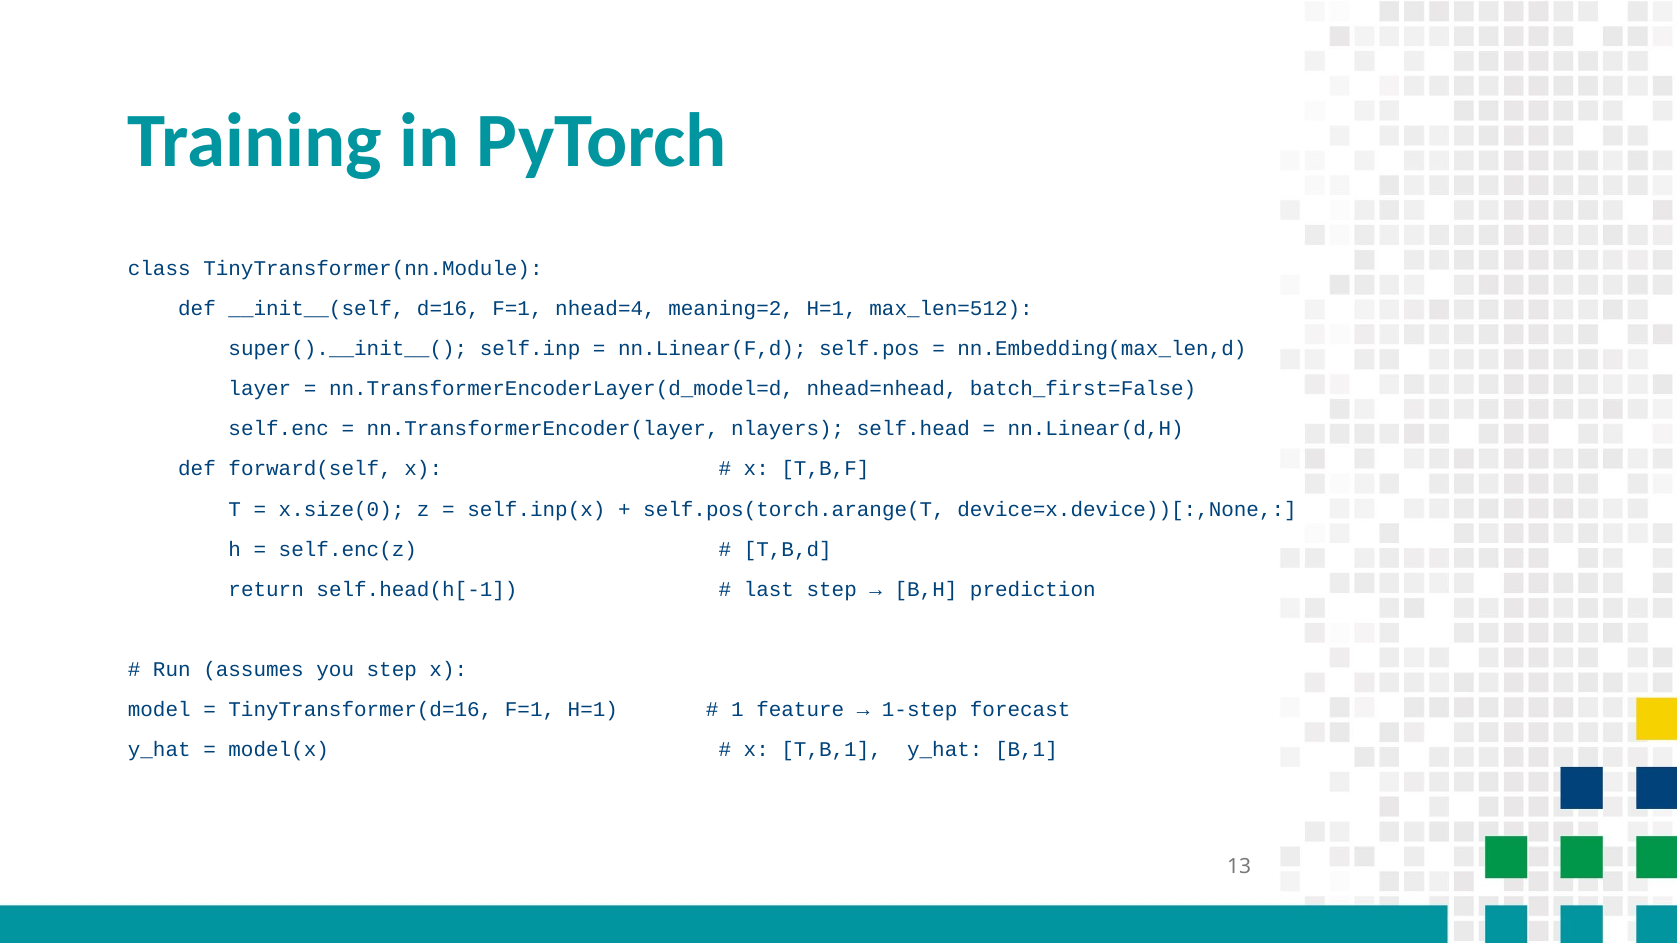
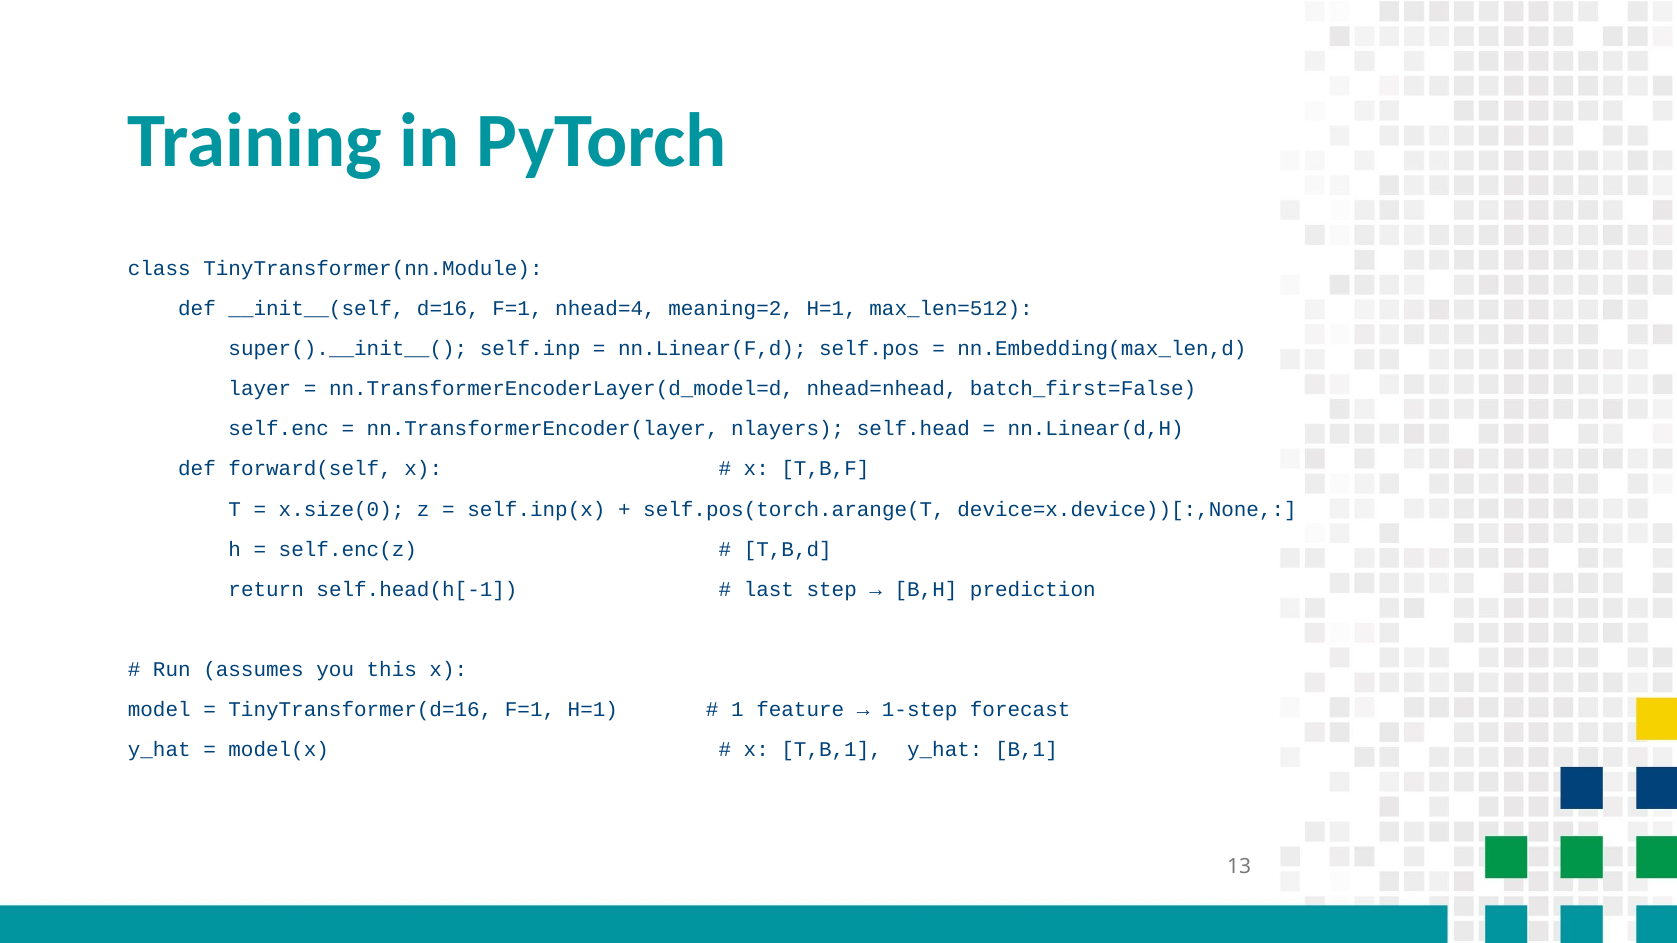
you step: step -> this (392, 670)
